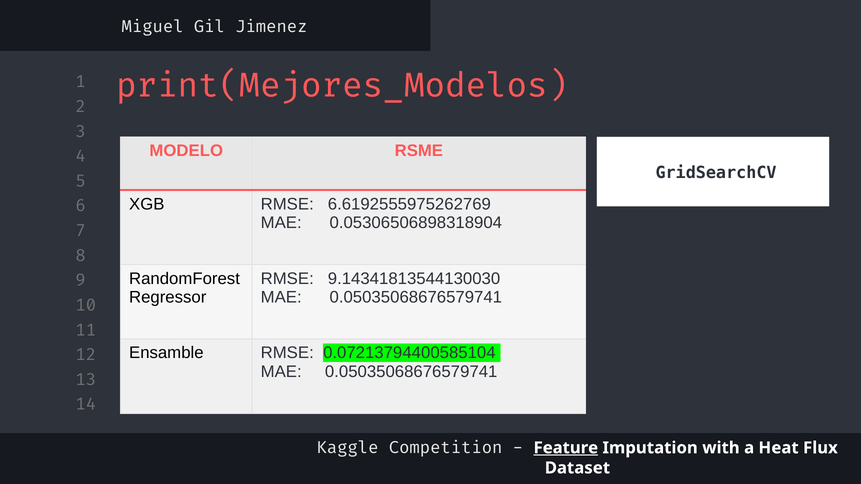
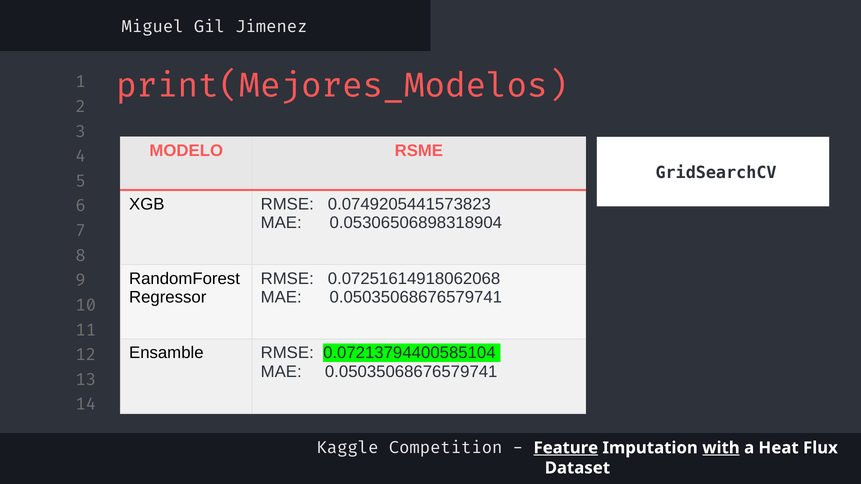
6.6192555975262769: 6.6192555975262769 -> 0.0749205441573823 (409, 204)
9.14341813544130030: 9.14341813544130030 -> 0.07251614918062068 (414, 279)
with underline: none -> present (721, 448)
